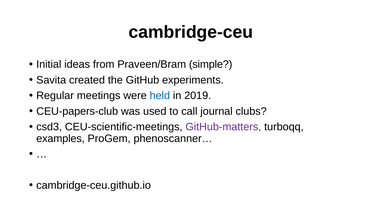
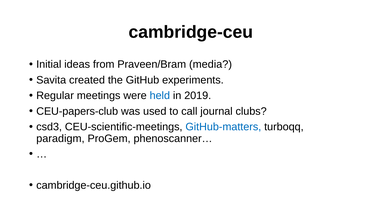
simple: simple -> media (211, 64)
GitHub-matters colour: purple -> blue (223, 127)
examples: examples -> paradigm (60, 138)
